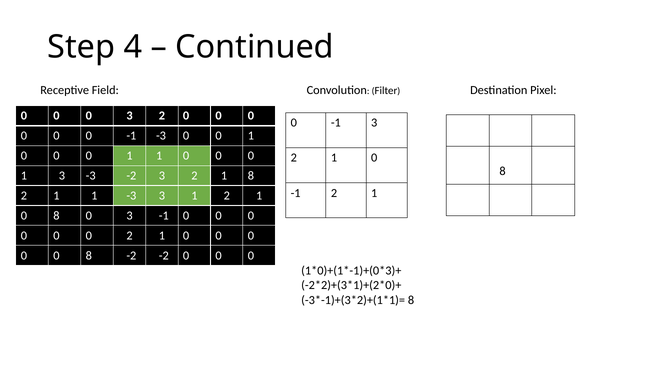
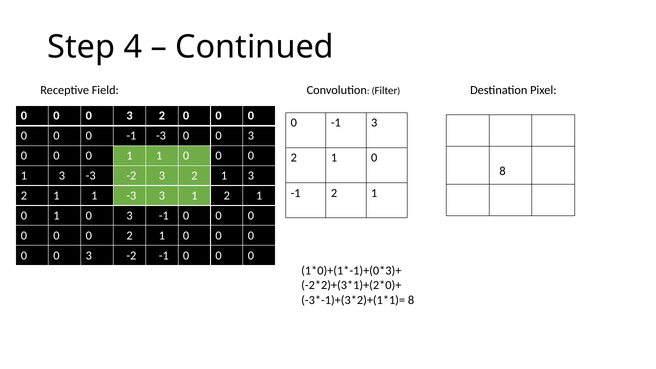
-3 0 0 1: 1 -> 3 (251, 136)
3 2 1 8: 8 -> 3 (251, 176)
8: 8 -> 1 (56, 216)
8: 8 -> 3 (89, 255)
-2 -2: -2 -> -1 (164, 255)
